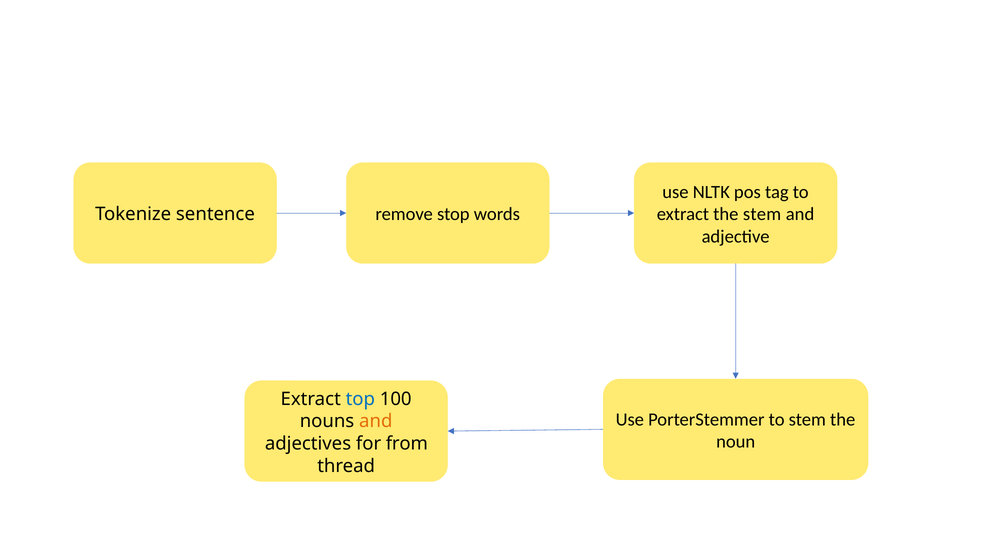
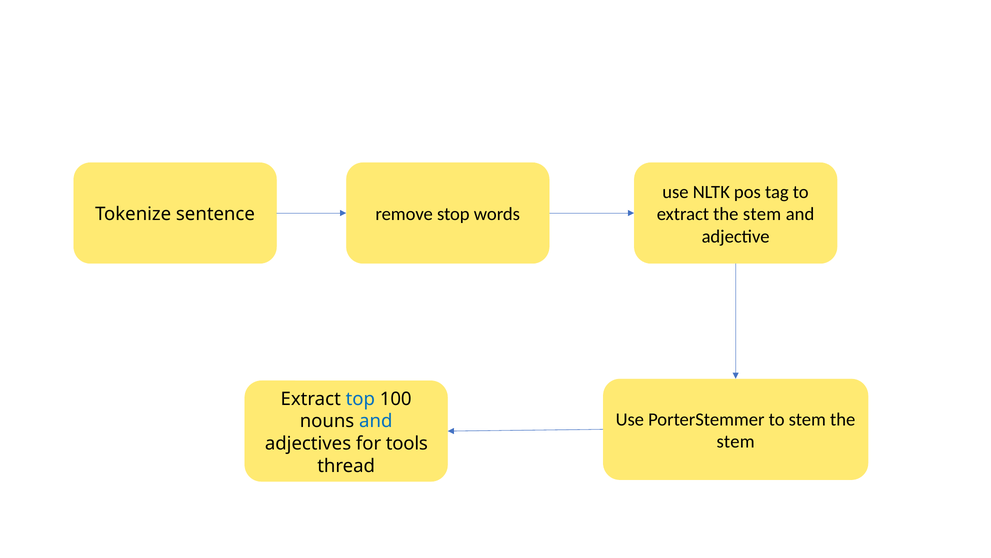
and colour: orange -> blue (376, 421)
noun: noun -> stem (736, 441)
from: from -> tools (407, 443)
